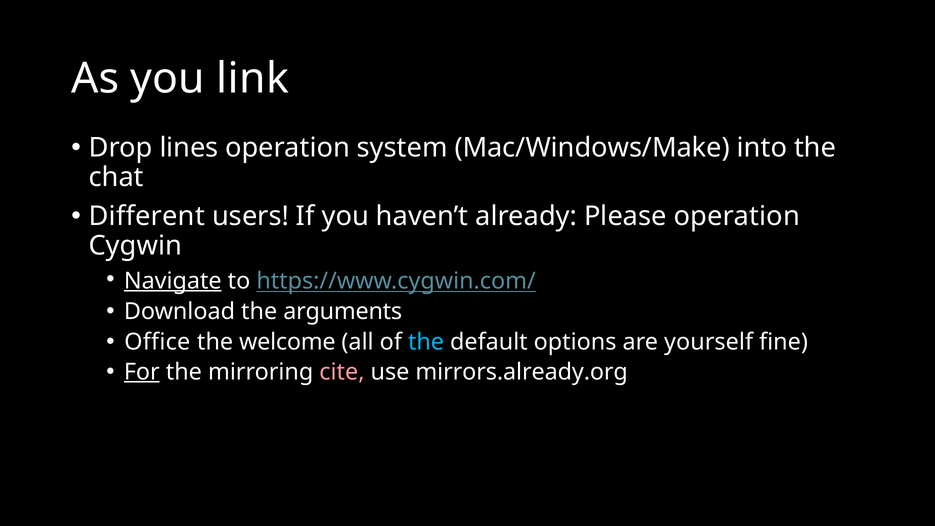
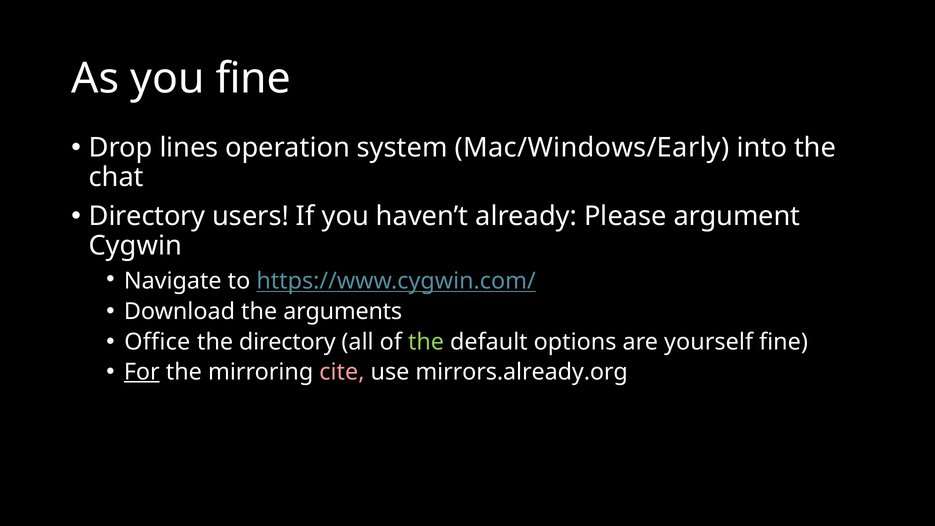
you link: link -> fine (253, 79)
Mac/Windows/Make: Mac/Windows/Make -> Mac/Windows/Early (592, 148)
Different: Different -> Directory (147, 216)
Please operation: operation -> argument (737, 216)
Navigate underline: present -> none (173, 281)
the welcome: welcome -> directory (287, 342)
the colour: light blue -> light green (426, 342)
